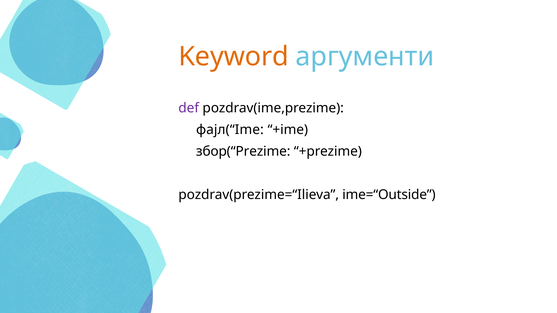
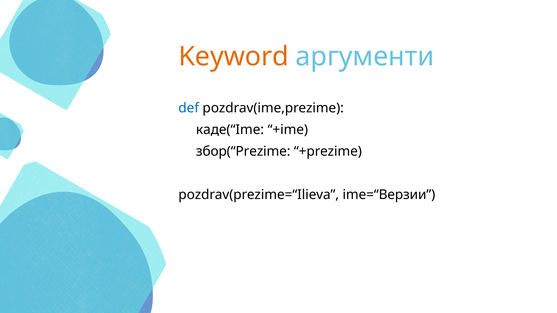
def colour: purple -> blue (189, 108)
фајл(“Ime: фајл(“Ime -> каде(“Ime (230, 130)
ime=“Outside: ime=“Outside -> ime=“Верзии (389, 195)
